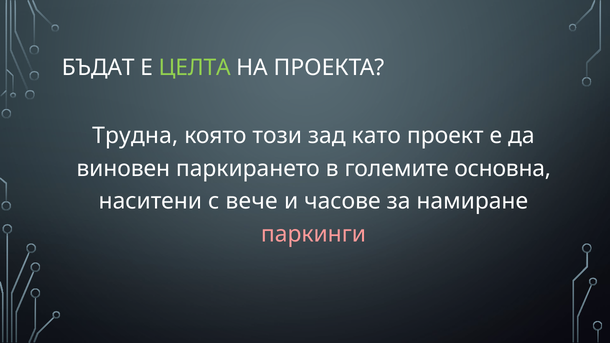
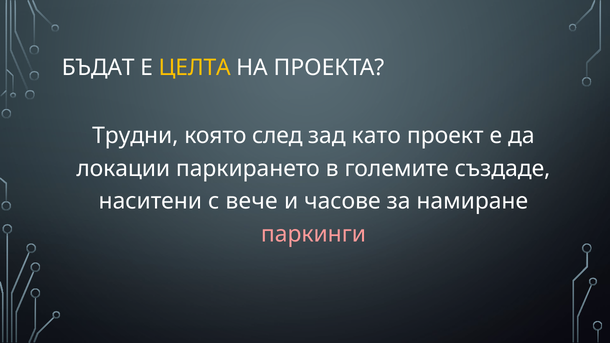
ЦЕЛТА colour: light green -> yellow (195, 68)
Трудна: Трудна -> Трудни (135, 136)
този: този -> след (277, 136)
виновен: виновен -> локации (123, 169)
основна: основна -> създаде (503, 169)
